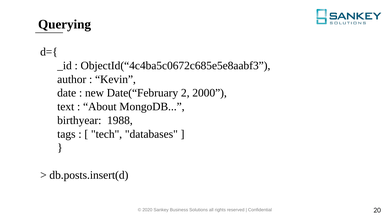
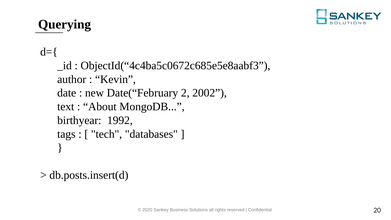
2000: 2000 -> 2002 (210, 93)
1988: 1988 -> 1992 (120, 120)
